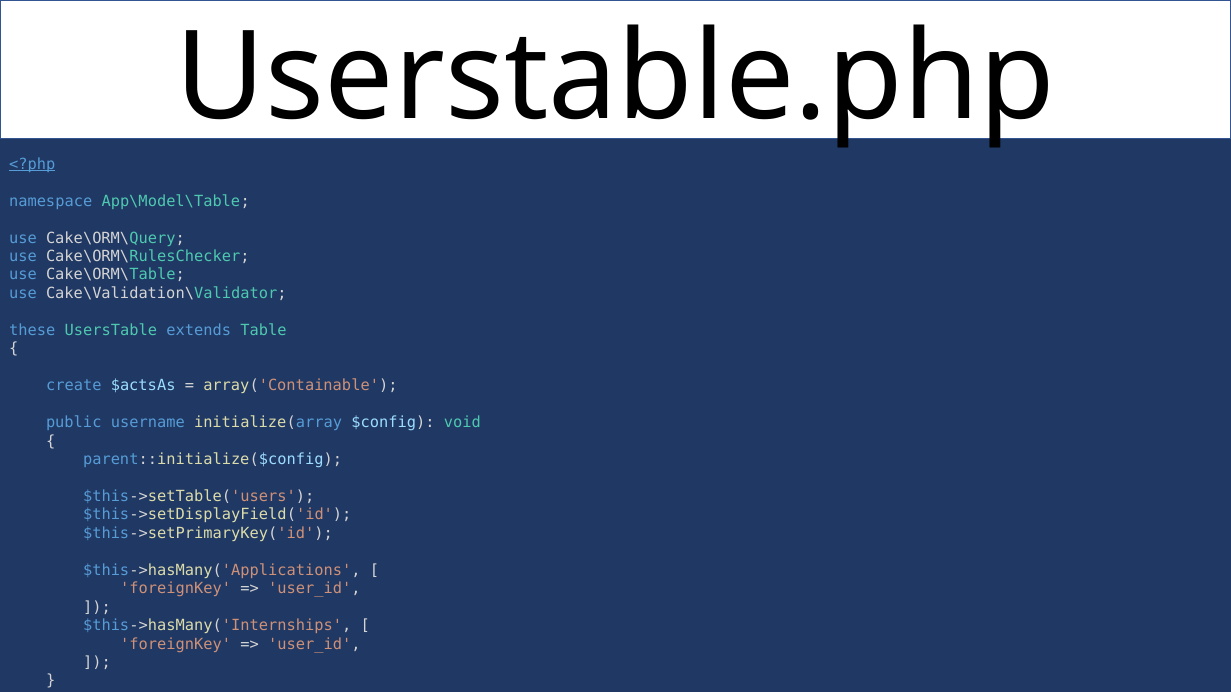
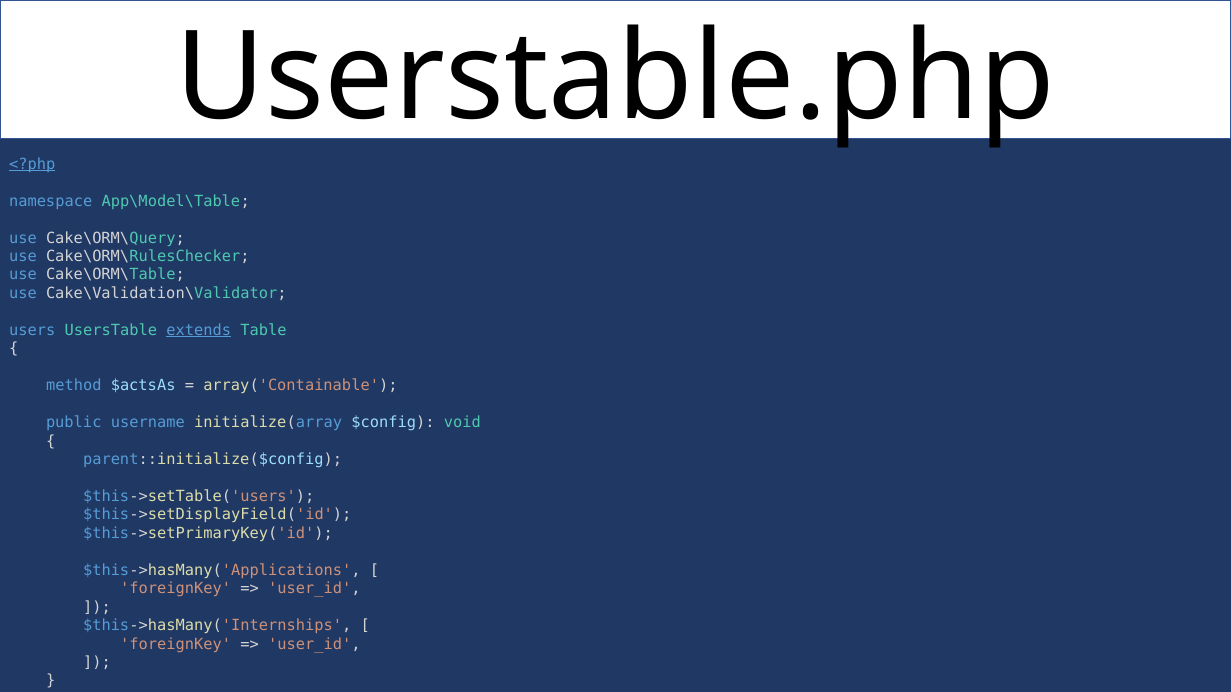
these: these -> users (32, 330)
extends underline: none -> present (199, 330)
create: create -> method (74, 386)
